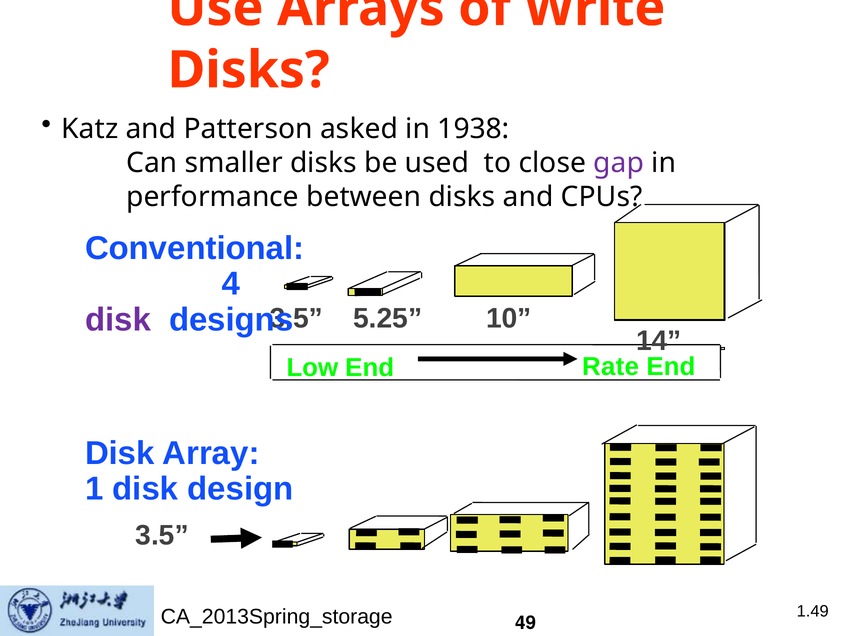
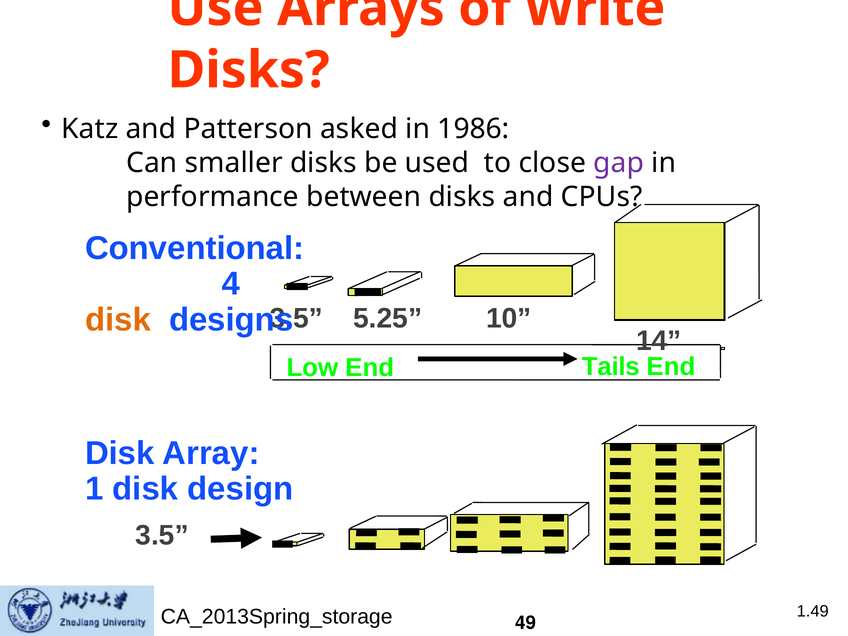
1938: 1938 -> 1986 (473, 129)
disk colour: purple -> orange (118, 320)
Rate: Rate -> Tails (611, 367)
